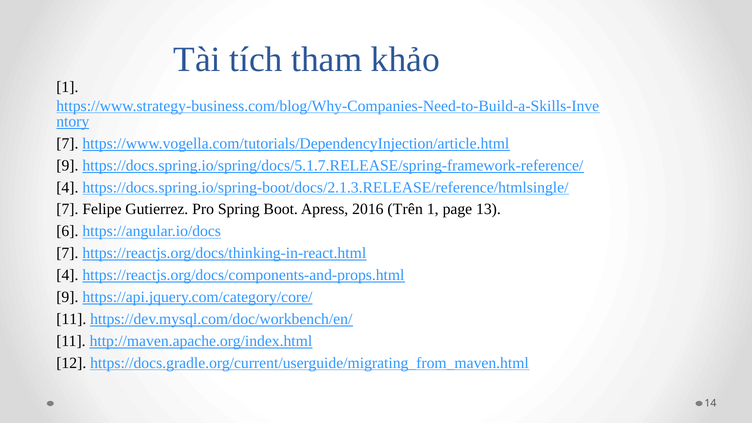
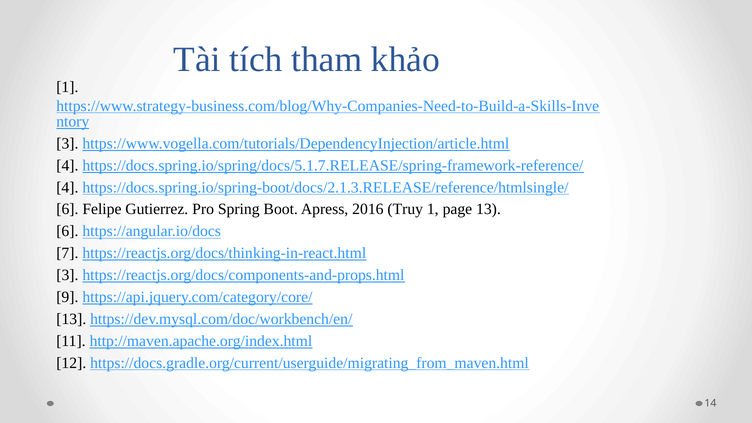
7: 7 -> 3 (67, 143)
9: 9 -> 4 (67, 165)
7: 7 -> 6 (67, 209)
Trên: Trên -> Truy (405, 209)
4: 4 -> 3 (67, 275)
11: 11 -> 13 (71, 319)
